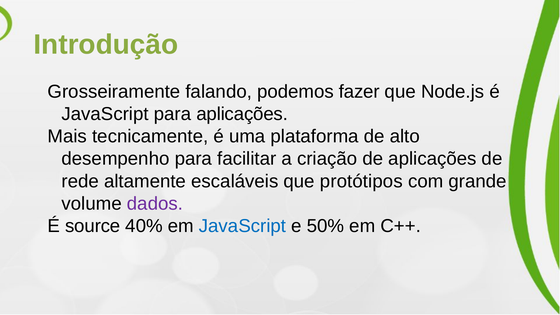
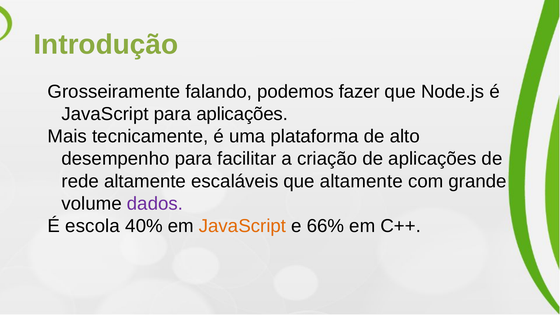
que protótipos: protótipos -> altamente (361, 181)
source: source -> escola (93, 226)
JavaScript colour: blue -> orange (242, 226)
50%: 50% -> 66% (325, 226)
